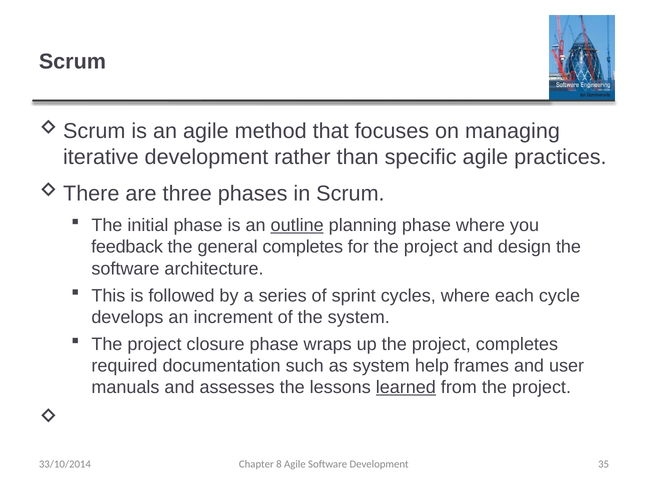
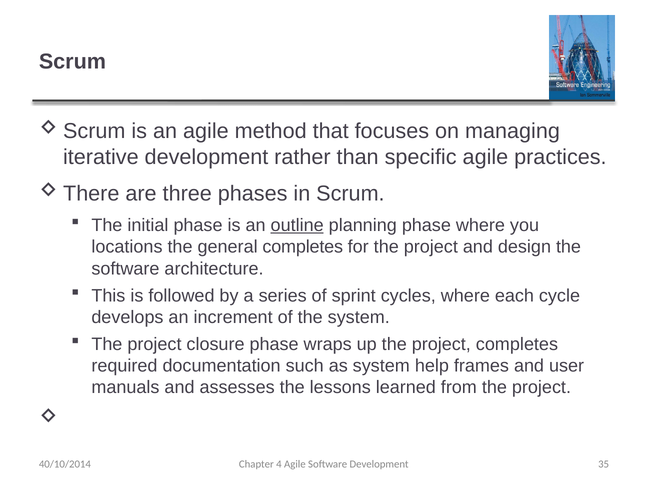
feedback: feedback -> locations (127, 247)
learned underline: present -> none (406, 387)
33/10/2014: 33/10/2014 -> 40/10/2014 (65, 464)
8: 8 -> 4 (279, 464)
